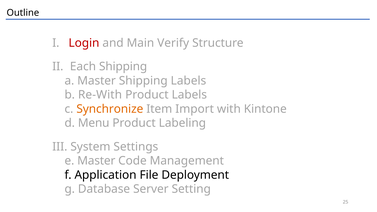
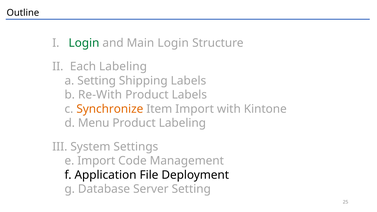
Login colour: red -> green (84, 43)
Main Verify: Verify -> Login (173, 43)
Each Shipping: Shipping -> Labeling (123, 67)
a Master: Master -> Setting (97, 81)
e Master: Master -> Import (96, 161)
